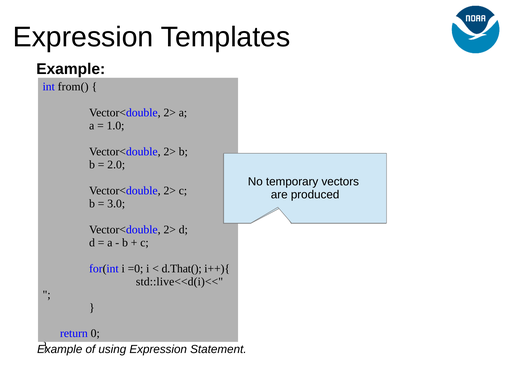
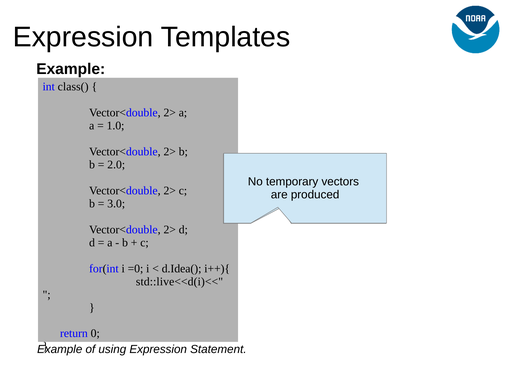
from(: from( -> class( (73, 87)
d.That(: d.That( -> d.Idea( (182, 268)
